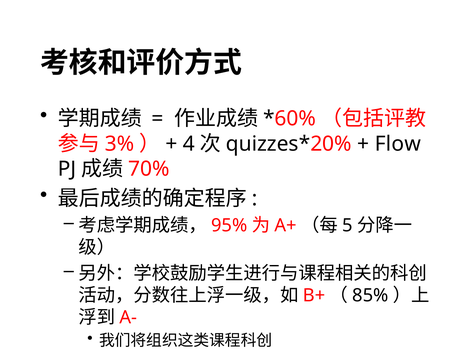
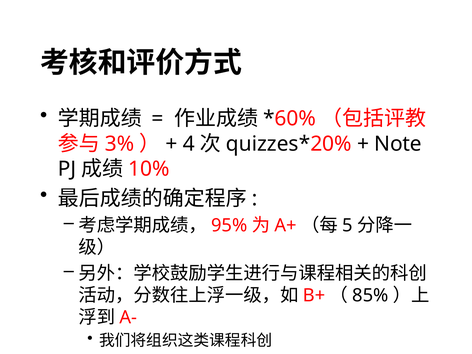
Flow: Flow -> Note (398, 144)
70%: 70% -> 10% (149, 169)
